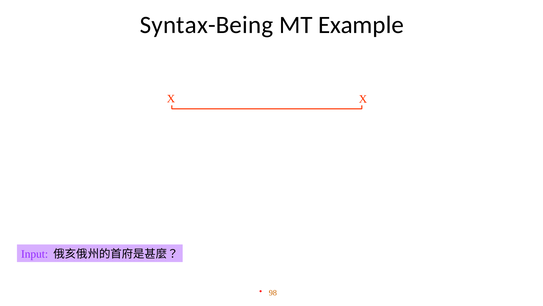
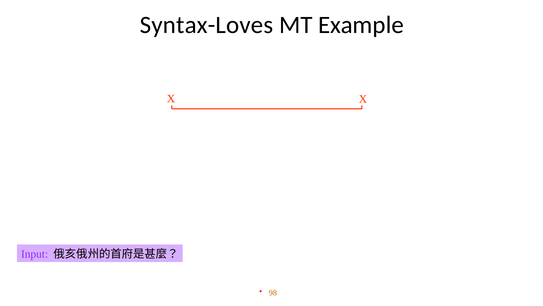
Syntax-Being: Syntax-Being -> Syntax-Loves (207, 25)
